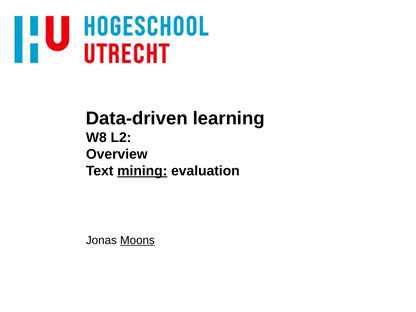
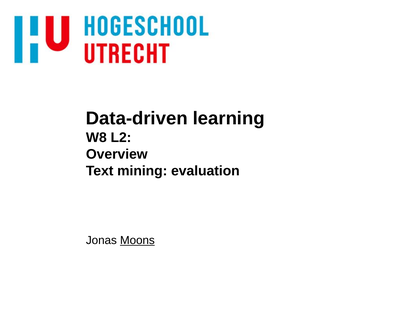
mining underline: present -> none (142, 171)
